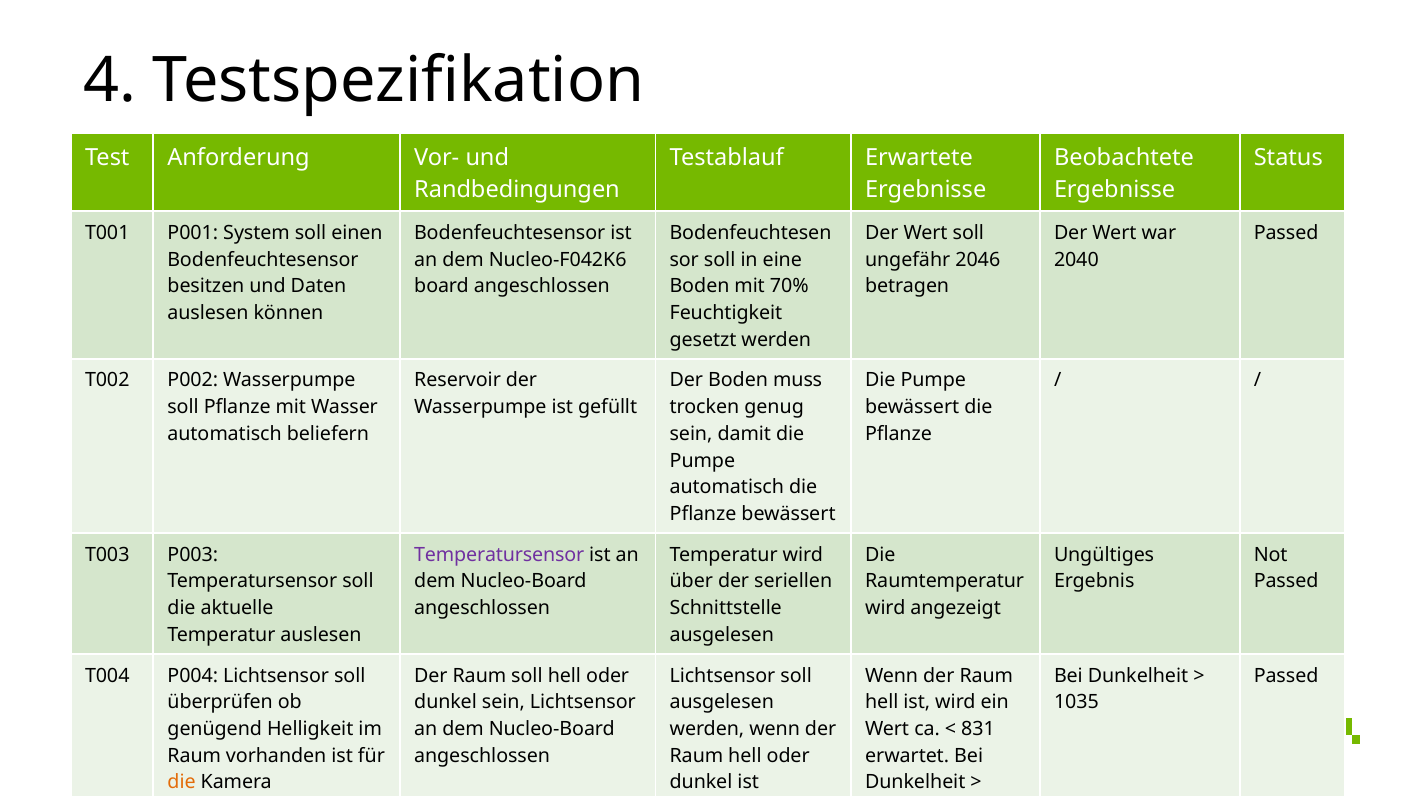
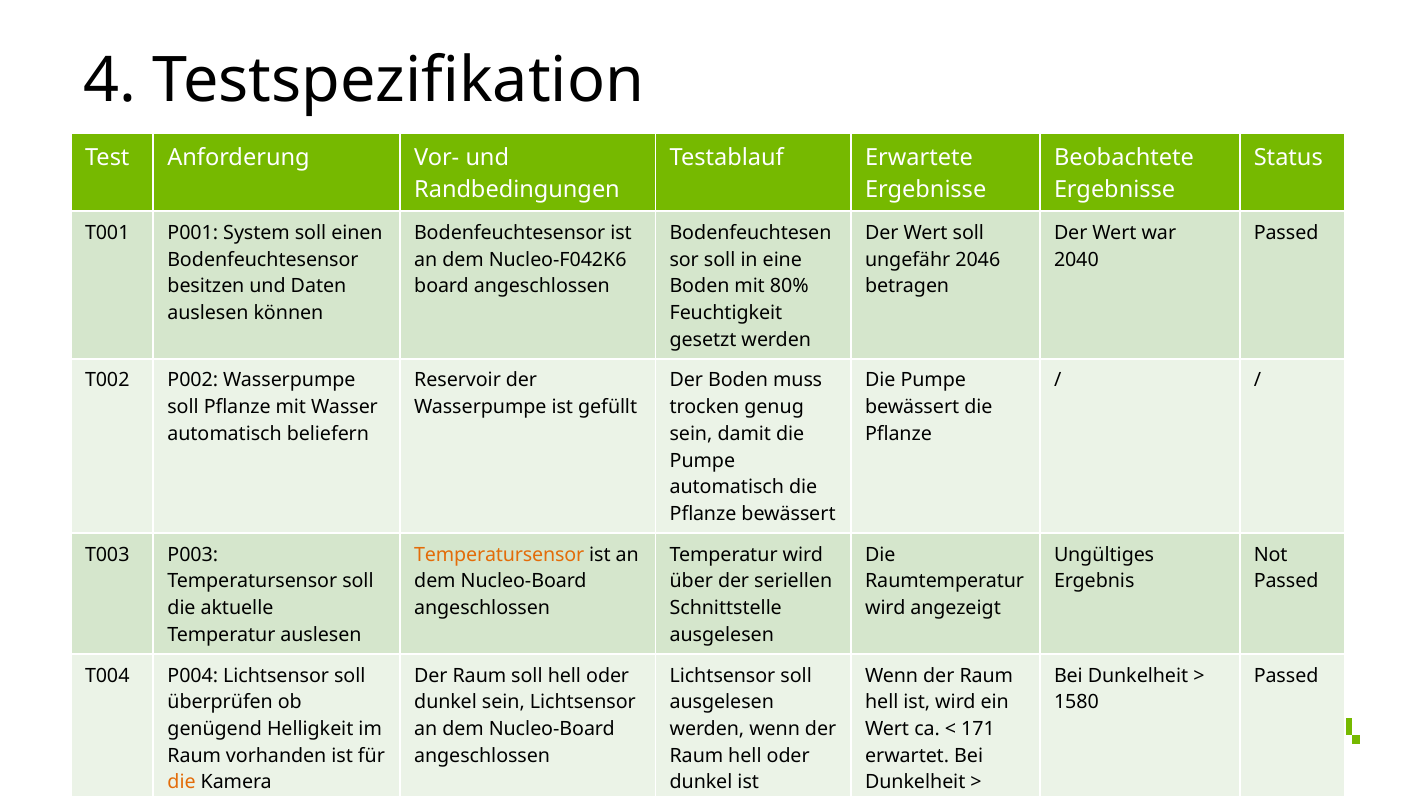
70%: 70% -> 80% (789, 286)
Temperatursensor colour: purple -> orange (499, 555)
1035: 1035 -> 1580 (1076, 703)
831: 831 -> 171 (978, 730)
